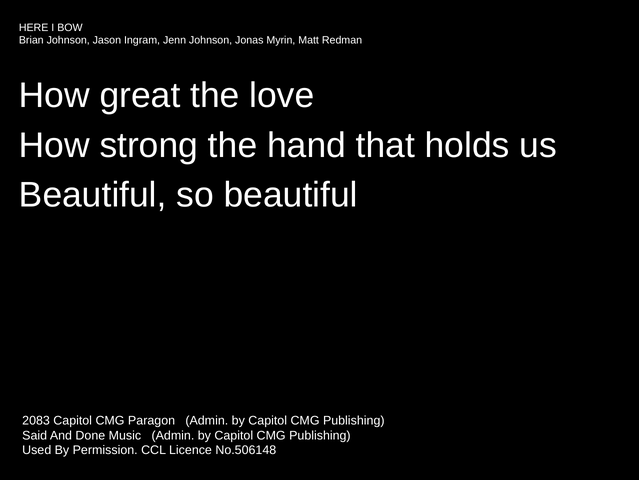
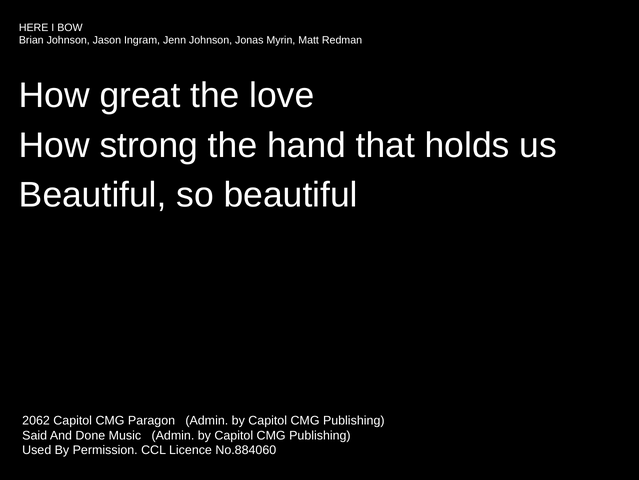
2083: 2083 -> 2062 (36, 420)
No.506148: No.506148 -> No.884060 (246, 450)
